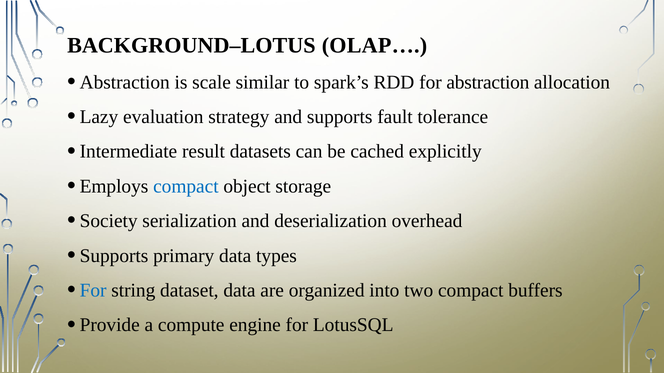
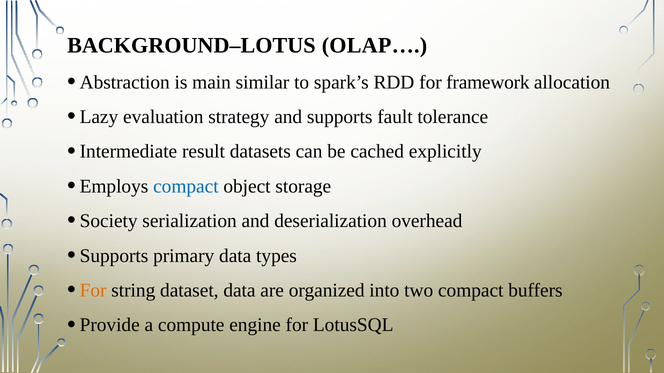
scale: scale -> main (212, 82)
for abstraction: abstraction -> framework (488, 82)
For colour: blue -> orange (93, 291)
